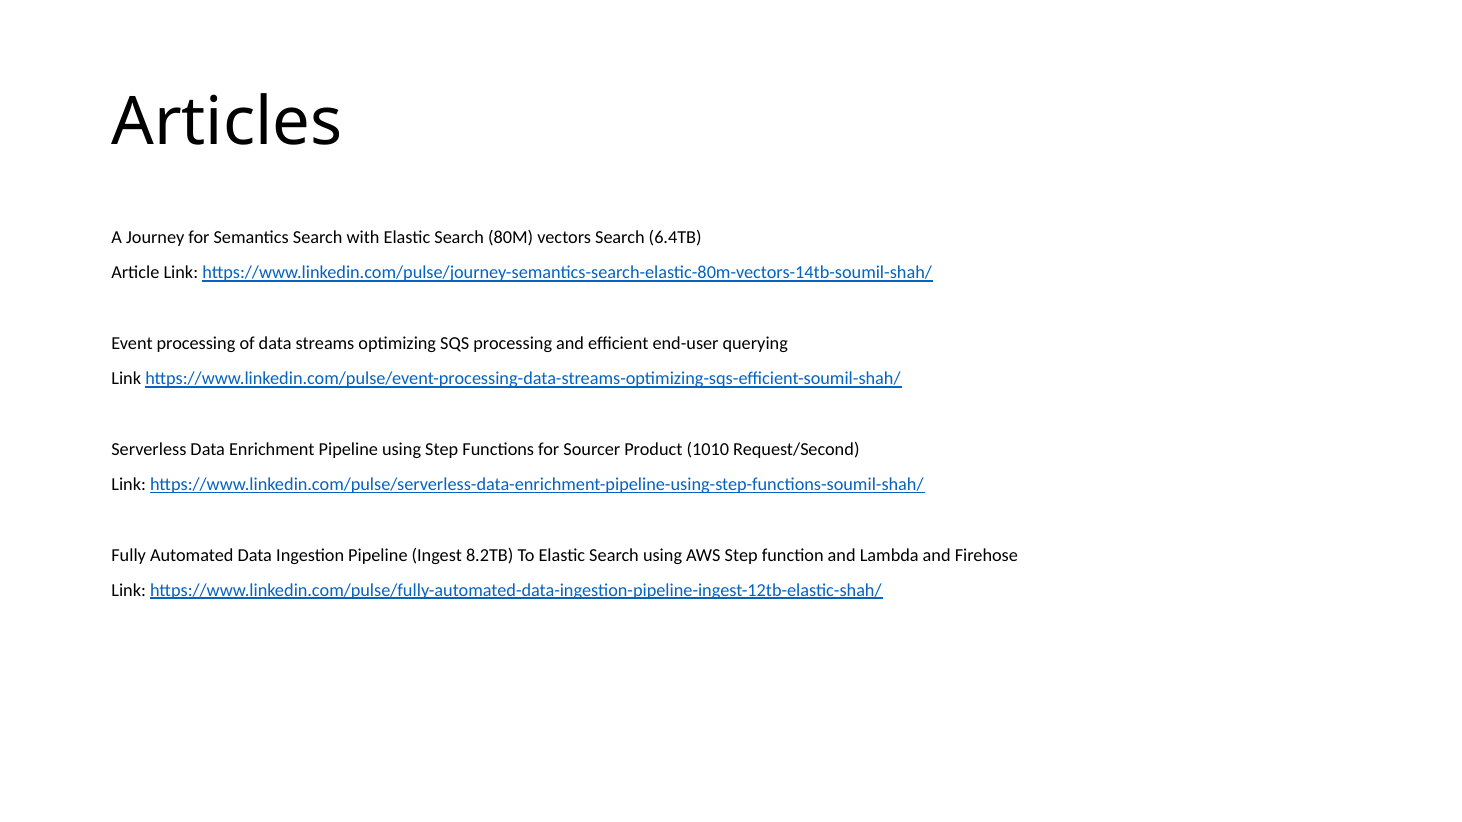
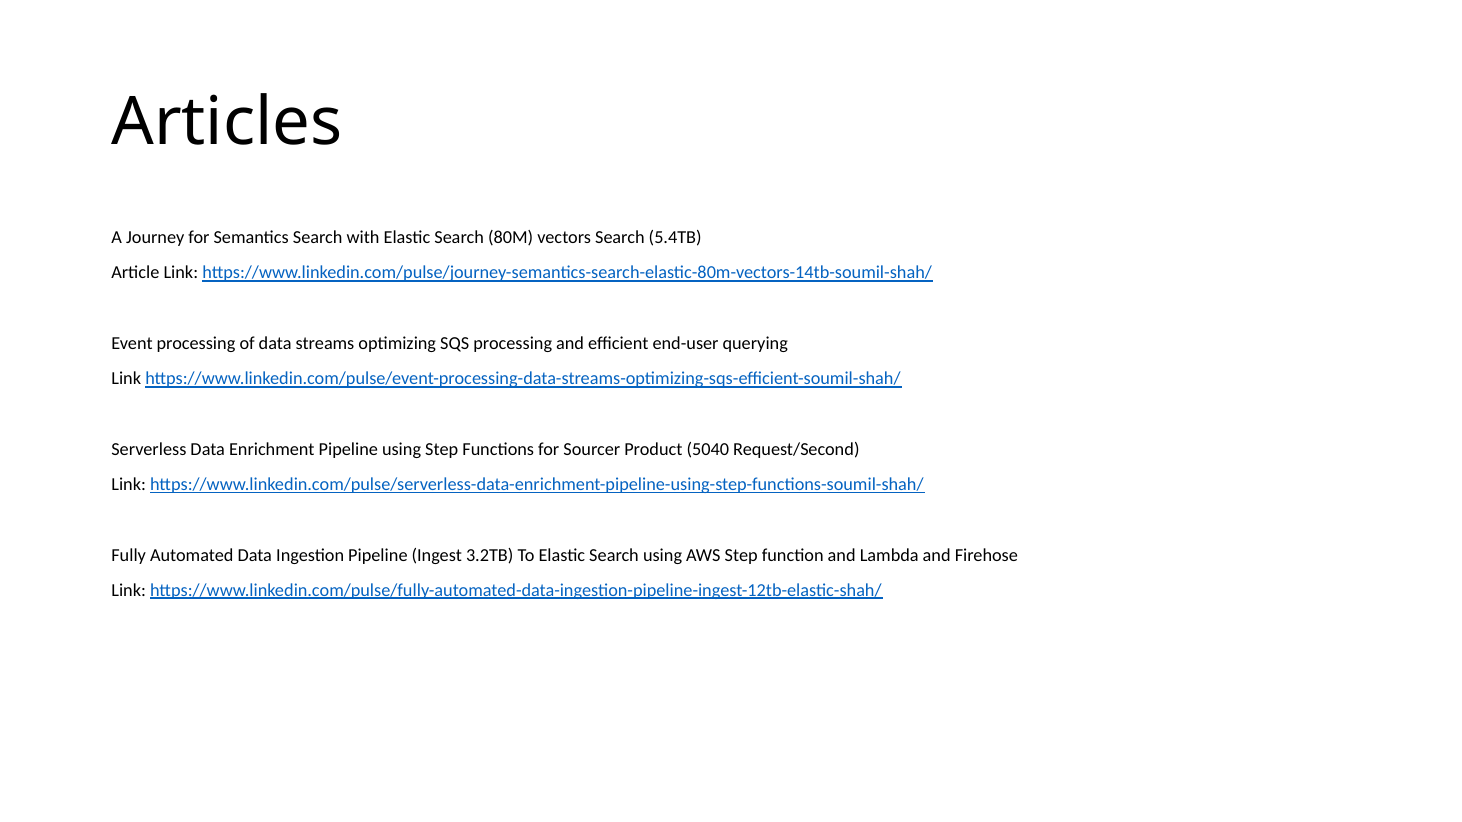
6.4TB: 6.4TB -> 5.4TB (675, 238)
1010: 1010 -> 5040 (708, 449)
8.2TB: 8.2TB -> 3.2TB (490, 555)
